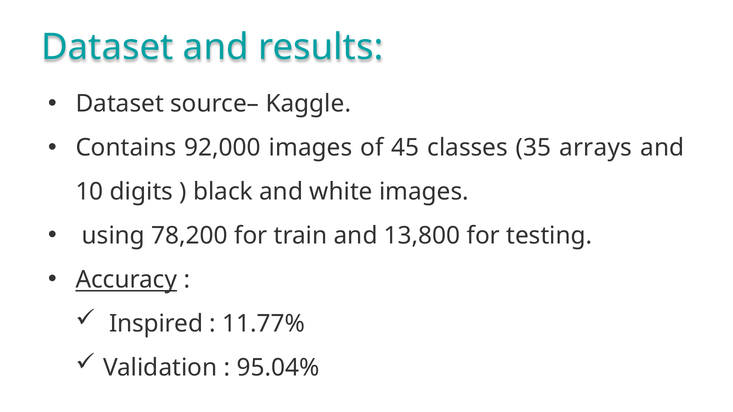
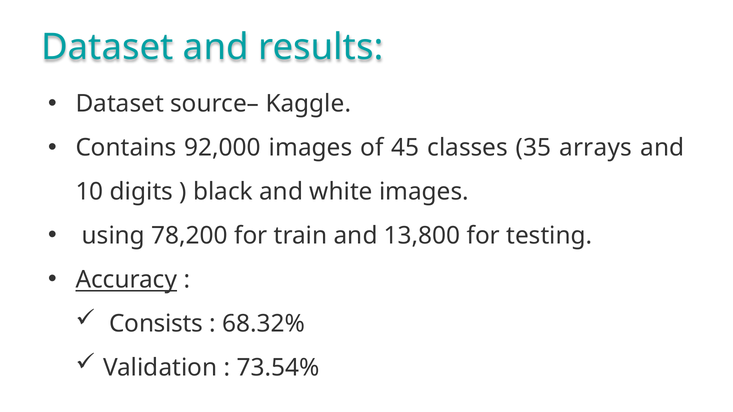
Inspired: Inspired -> Consists (156, 324)
11.77%: 11.77% -> 68.32% (263, 324)
95.04%: 95.04% -> 73.54% (278, 368)
